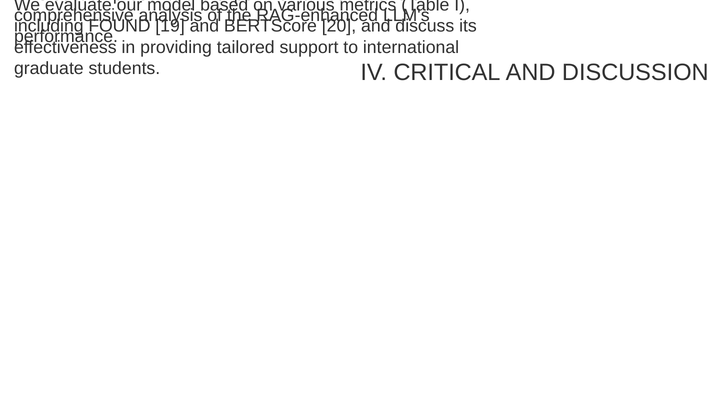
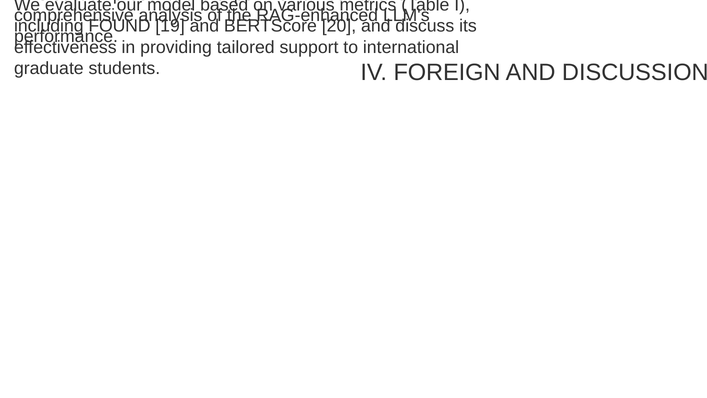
CRITICAL: CRITICAL -> FOREIGN (447, 72)
